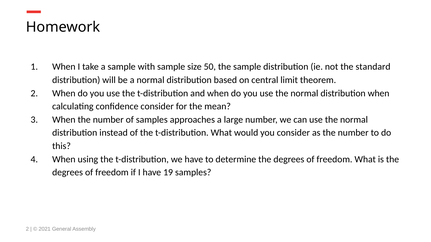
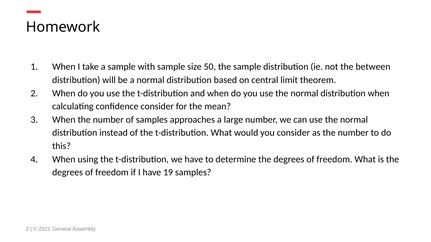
standard: standard -> between (373, 67)
